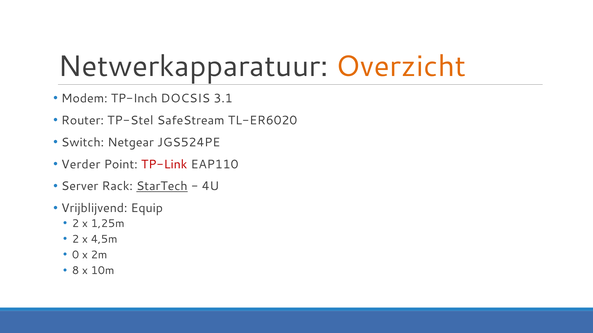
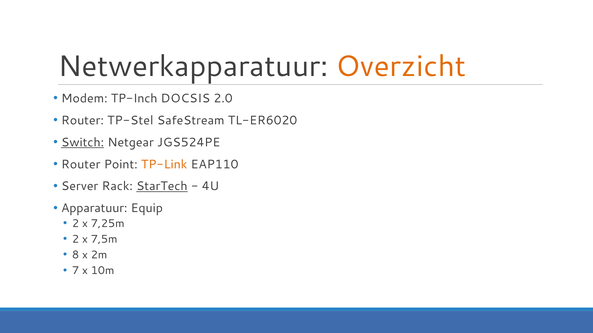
3.1: 3.1 -> 2.0 (223, 99)
Switch underline: none -> present (83, 143)
Verder: Verder -> Router (81, 165)
TP-Link colour: red -> orange (164, 165)
Vrijblijvend: Vrijblijvend -> Apparatuur (94, 209)
1,25m: 1,25m -> 7,25m (108, 224)
4,5m: 4,5m -> 7,5m (104, 239)
0: 0 -> 8 (76, 255)
8: 8 -> 7 (76, 271)
